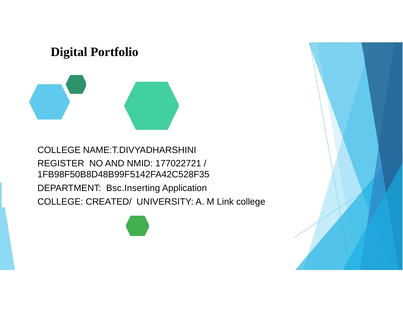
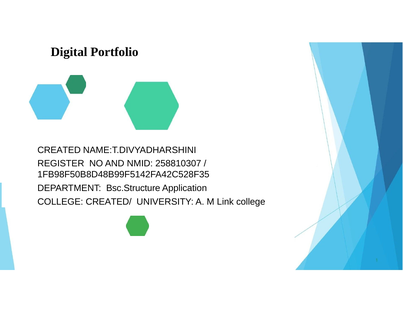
COLLEGE: COLLEGE -> CREATED (59, 150)
177022721: 177022721 -> 258810307 (178, 163)
Bsc.Inserting: Bsc.Inserting -> Bsc.Structure (133, 188)
